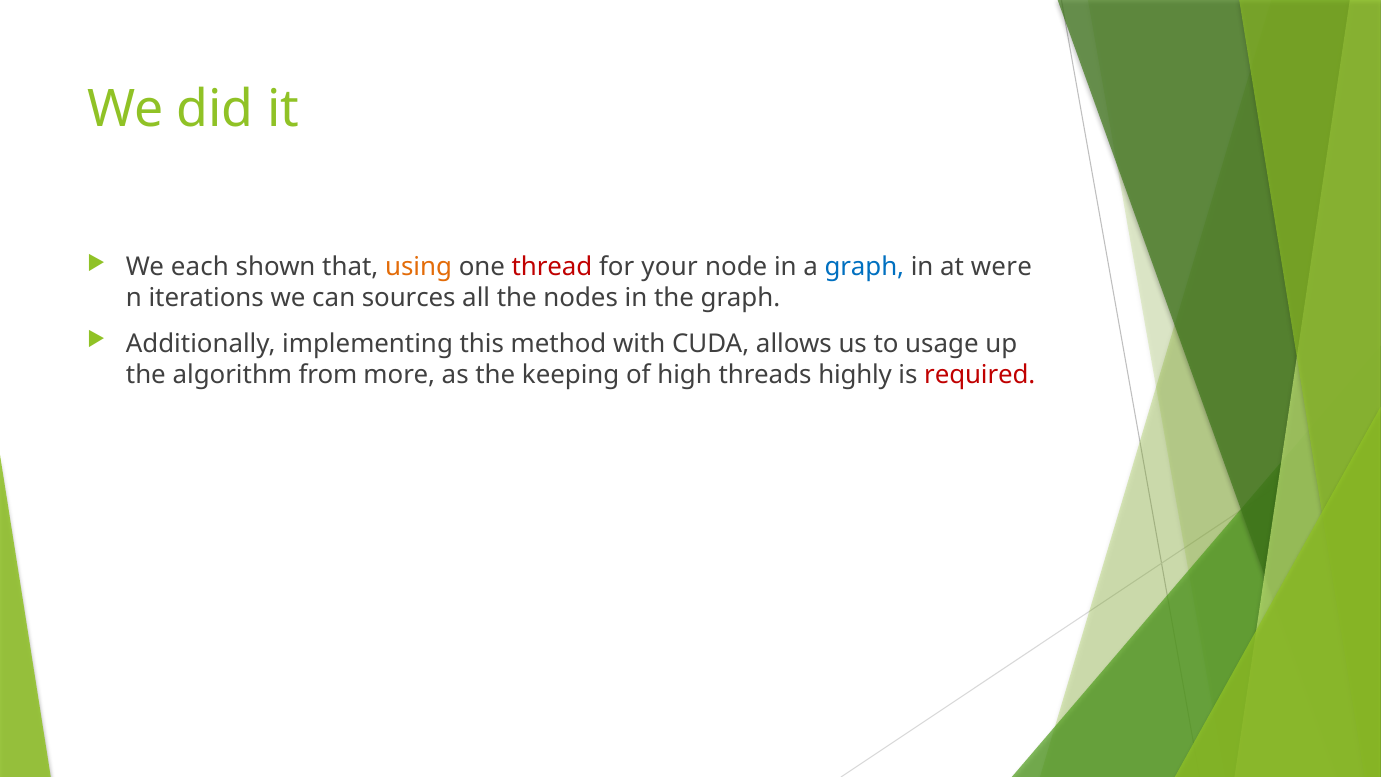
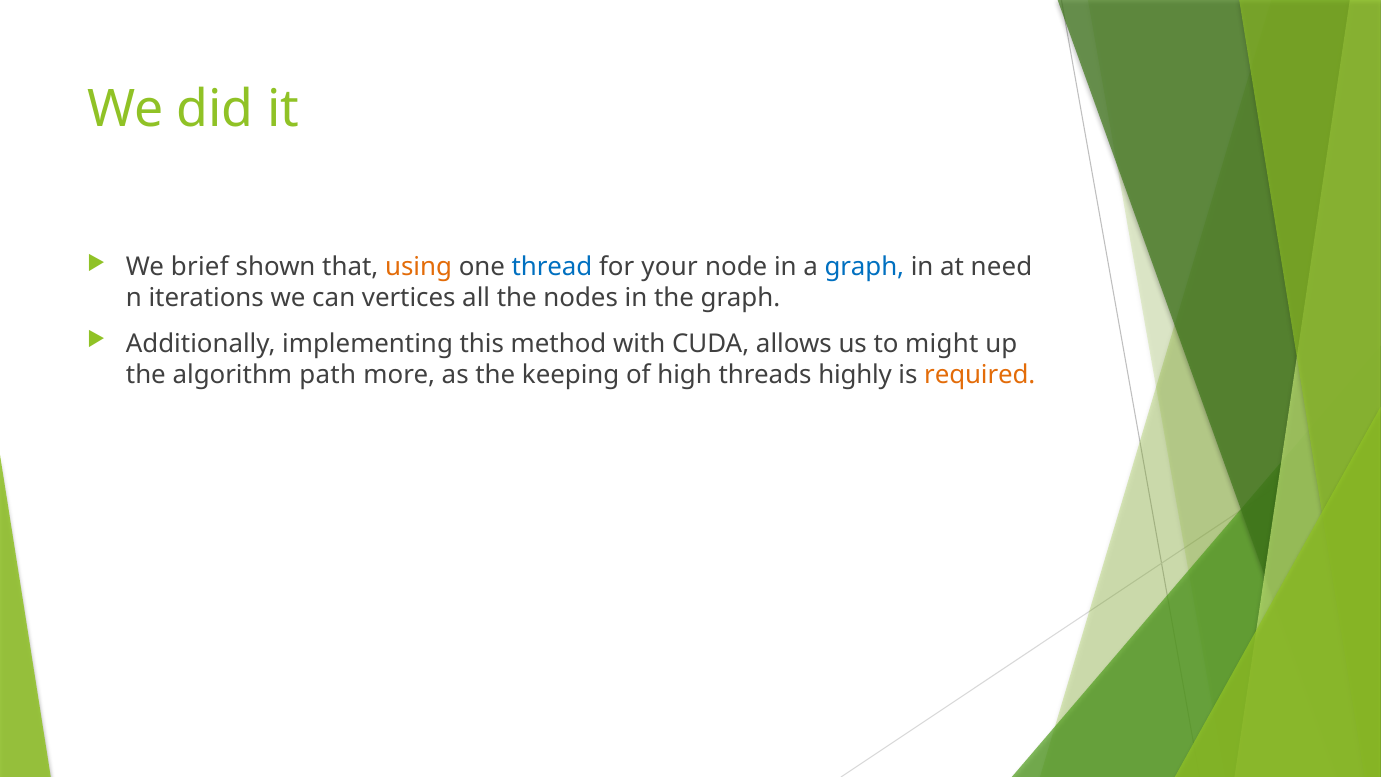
each: each -> brief (200, 267)
thread colour: red -> blue (552, 267)
were: were -> need (1001, 267)
sources: sources -> vertices (409, 298)
usage: usage -> might (942, 344)
from: from -> path (328, 375)
required colour: red -> orange (980, 375)
